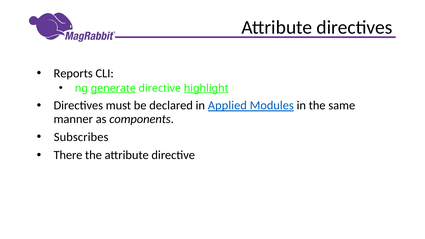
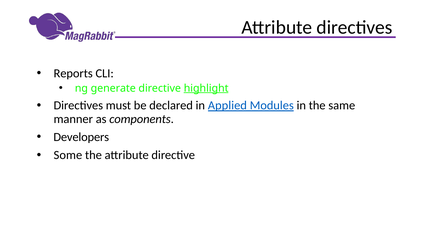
generate underline: present -> none (113, 88)
Subscribes: Subscribes -> Developers (81, 137)
There: There -> Some (68, 155)
